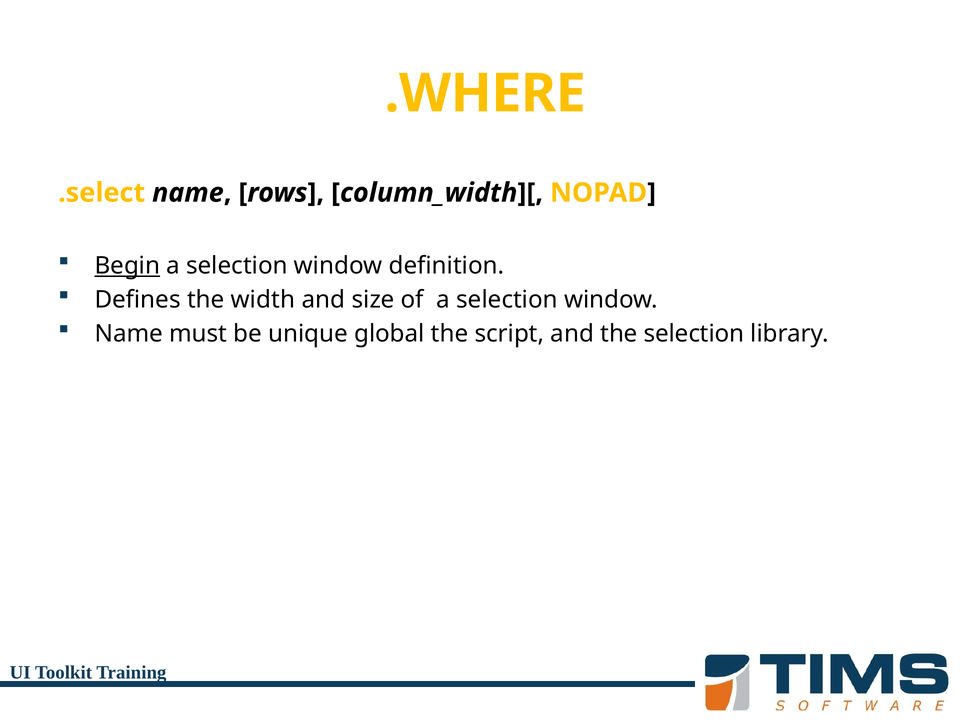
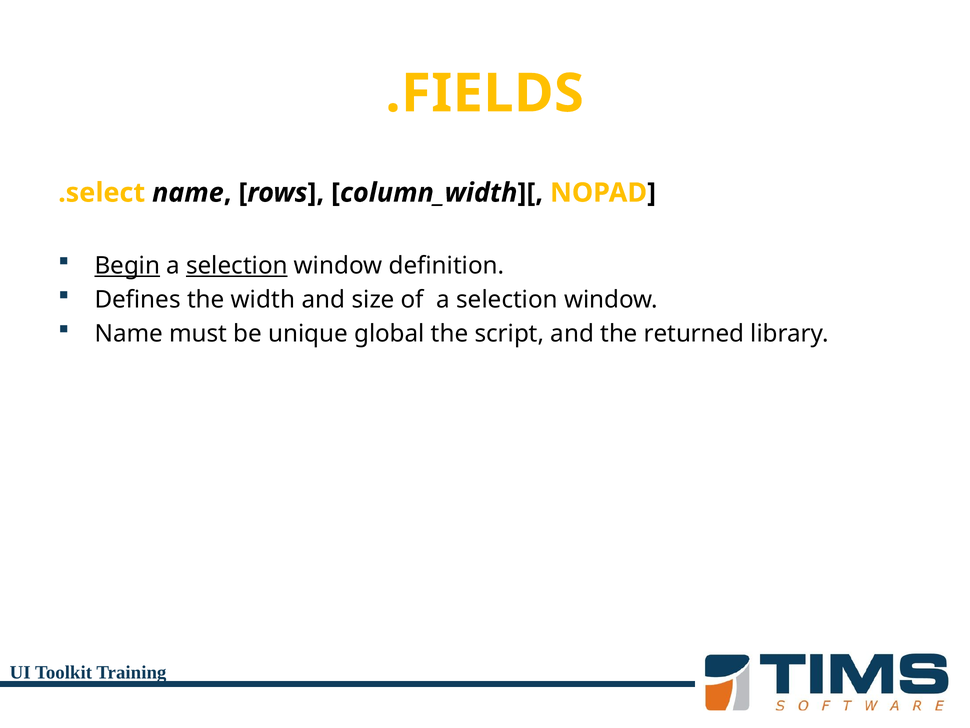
.WHERE: .WHERE -> .FIELDS (485, 94)
selection underline: none -> present (237, 266)
the selection: selection -> returned (694, 334)
